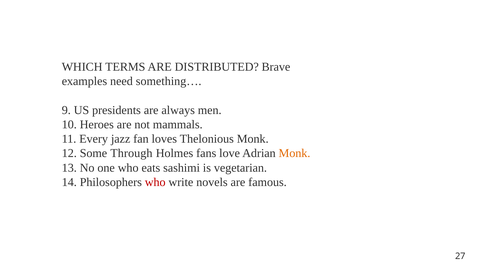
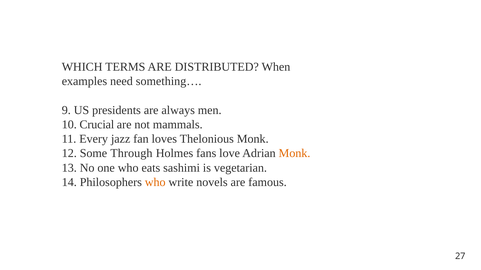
Brave: Brave -> When (276, 67)
Heroes: Heroes -> Crucial (97, 125)
who colour: red -> orange (155, 183)
